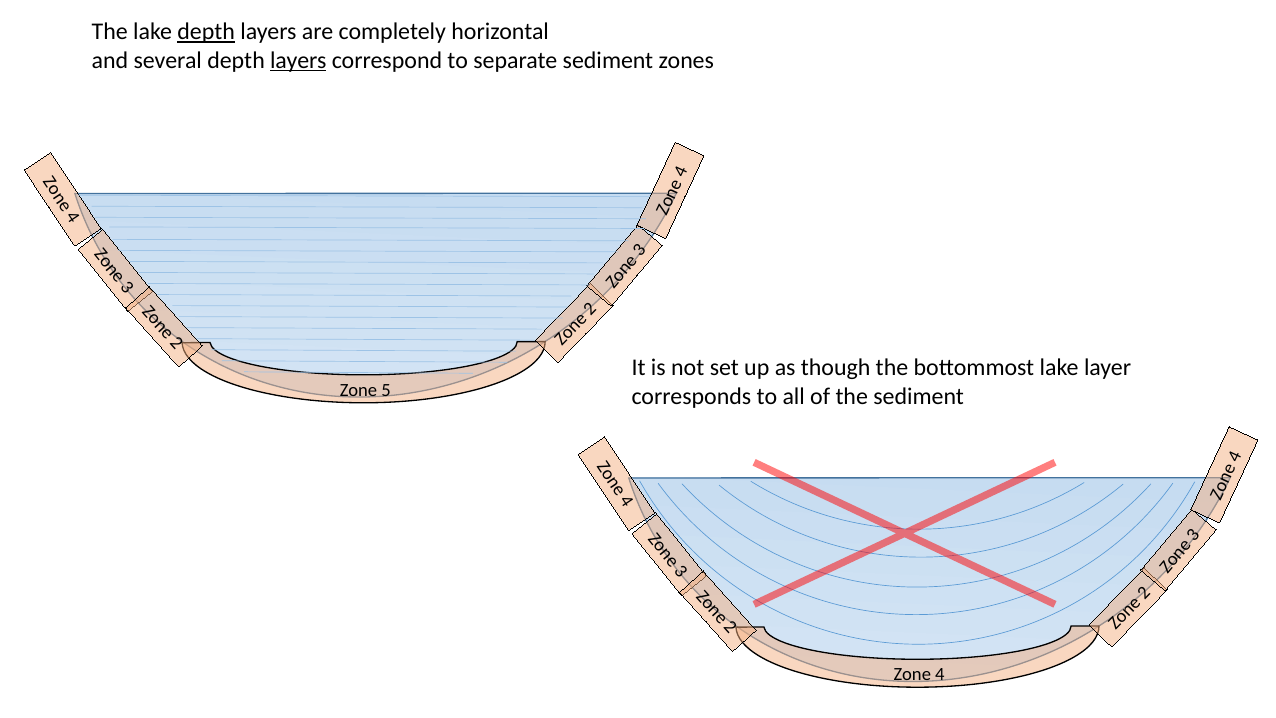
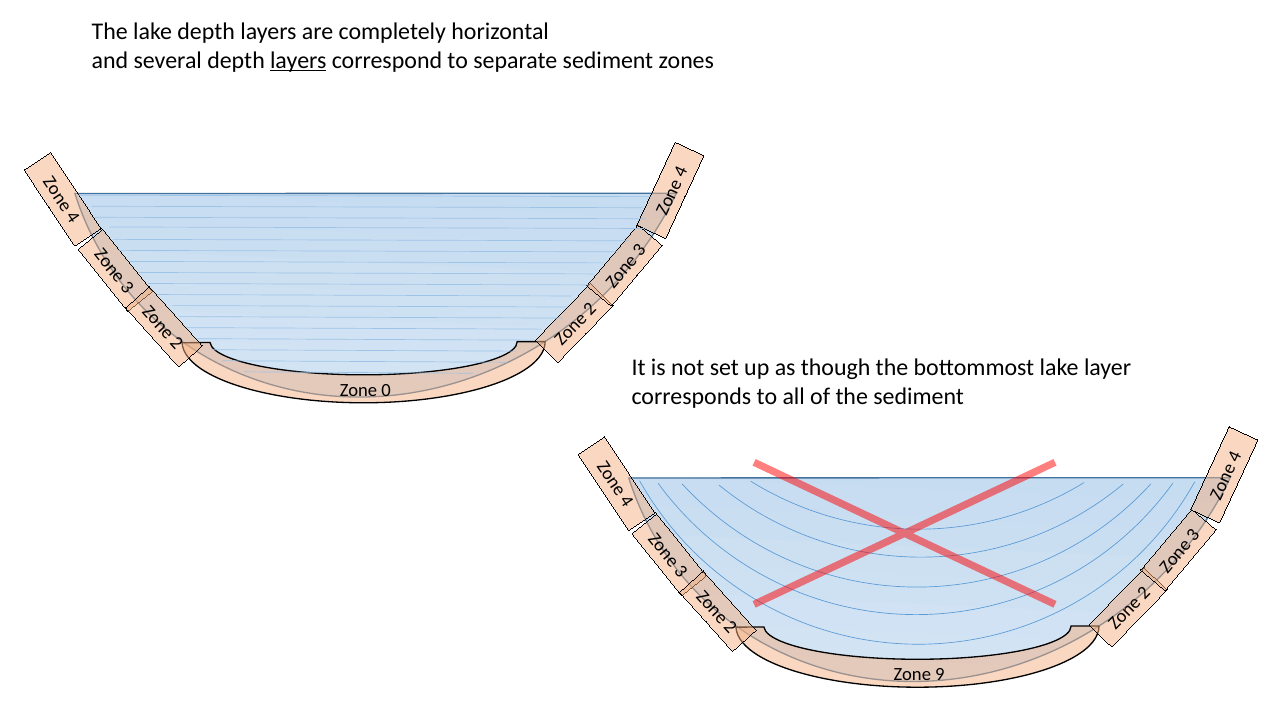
depth underline: present -> none (206, 32)
5: 5 -> 0 (386, 390)
Zone 4: 4 -> 9 (940, 674)
